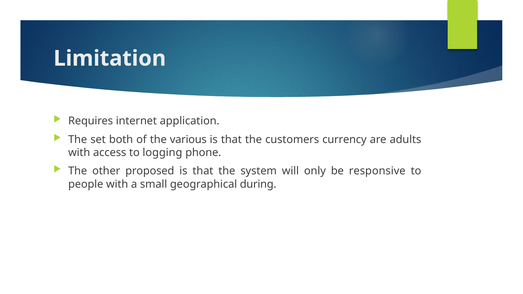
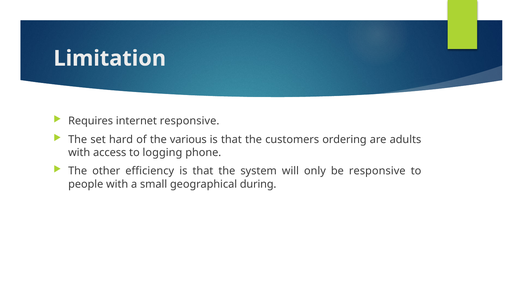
internet application: application -> responsive (190, 121)
both: both -> hard (121, 140)
currency: currency -> ordering (344, 140)
proposed: proposed -> efficiency (150, 171)
